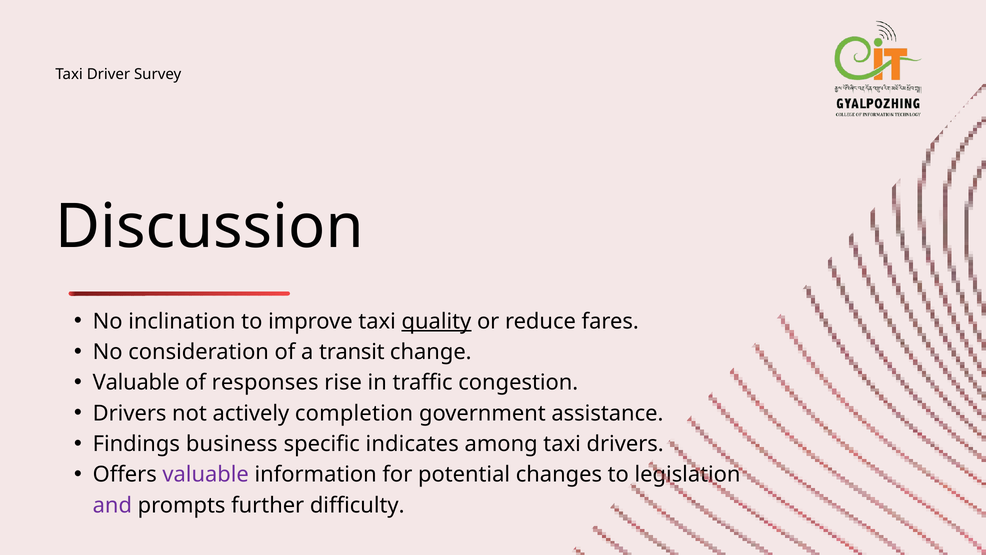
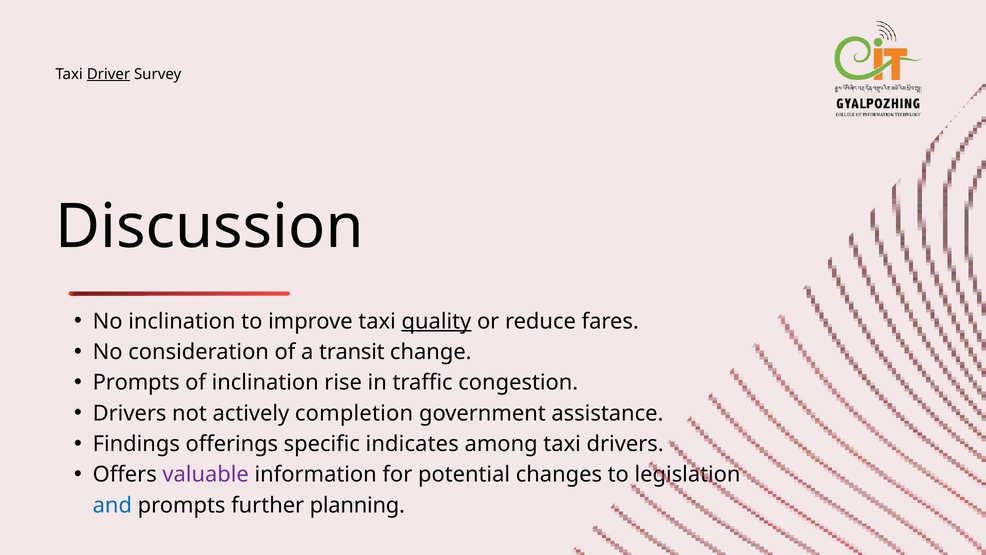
Driver underline: none -> present (108, 74)
Valuable: Valuable -> Prompts (136, 382)
of responses: responses -> inclination (265, 382)
business: business -> offerings (232, 444)
and colour: purple -> blue (112, 505)
difficulty: difficulty -> planning (357, 505)
